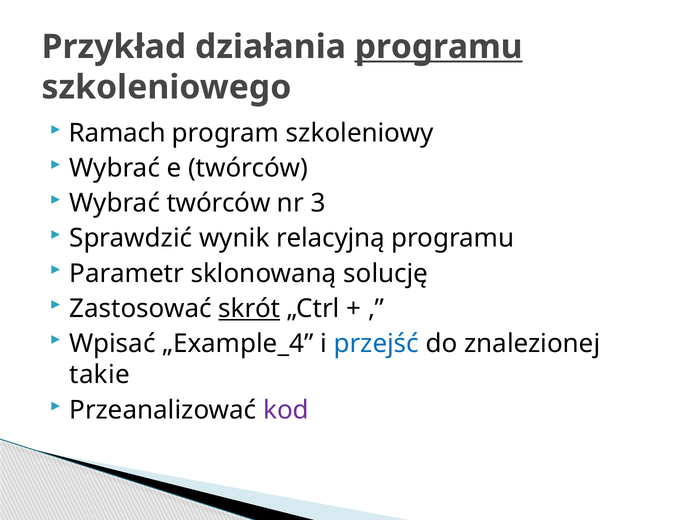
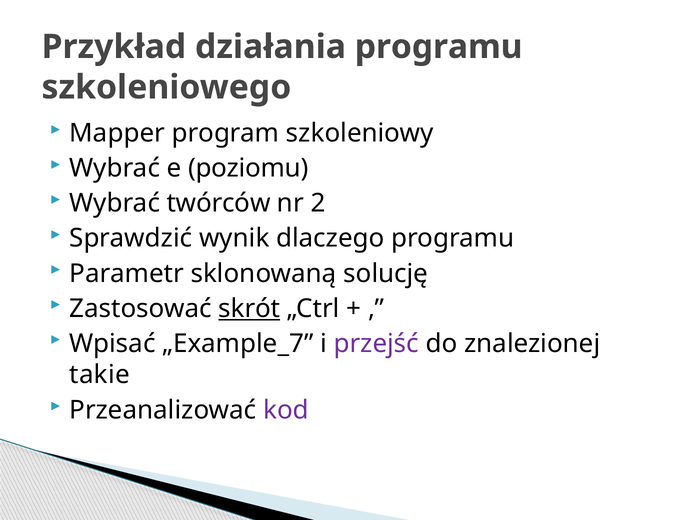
programu underline: present -> none (439, 47)
Ramach: Ramach -> Mapper (117, 133)
e twórców: twórców -> poziomu (248, 168)
3: 3 -> 2 (318, 204)
relacyjną: relacyjną -> dlaczego (330, 239)
„Example_4: „Example_4 -> „Example_7 (238, 344)
przejść colour: blue -> purple (376, 344)
